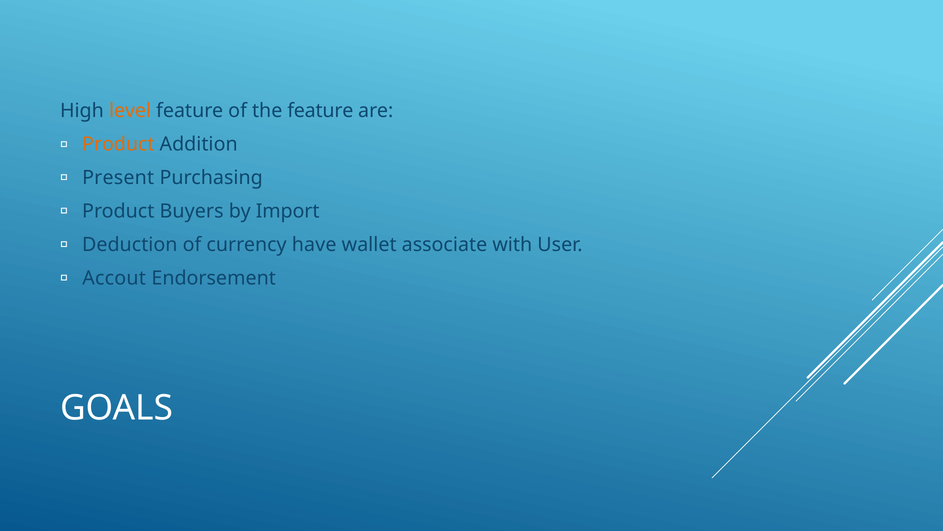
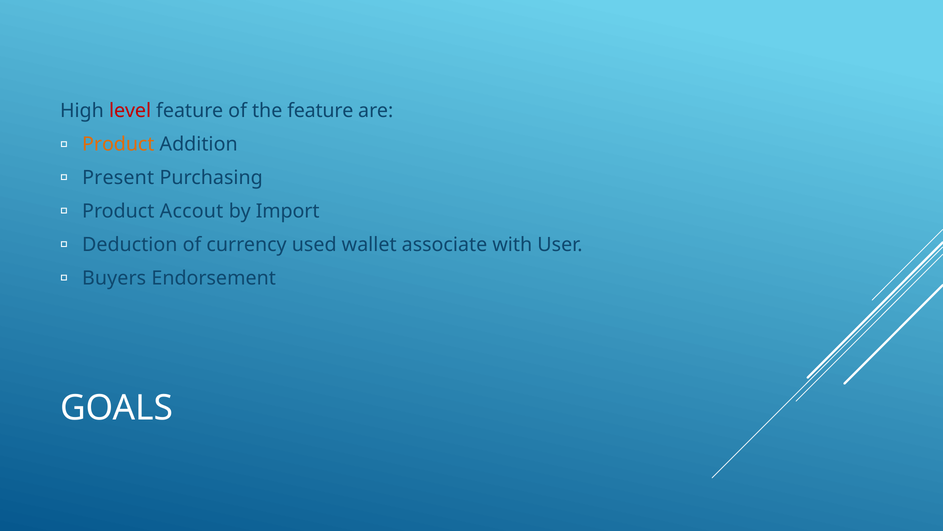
level colour: orange -> red (130, 111)
Buyers: Buyers -> Accout (192, 211)
have: have -> used (314, 244)
Accout: Accout -> Buyers (114, 278)
